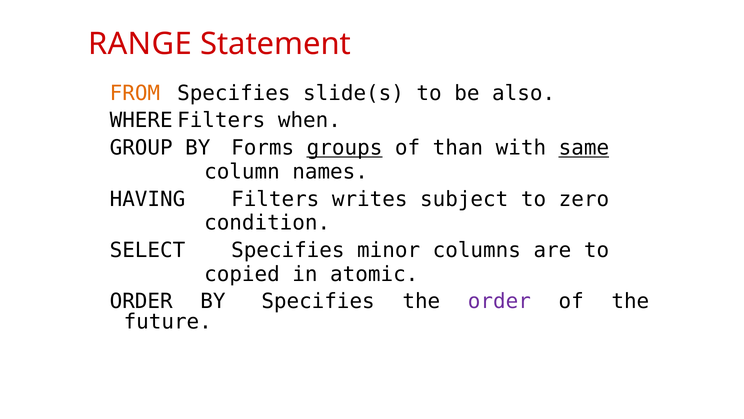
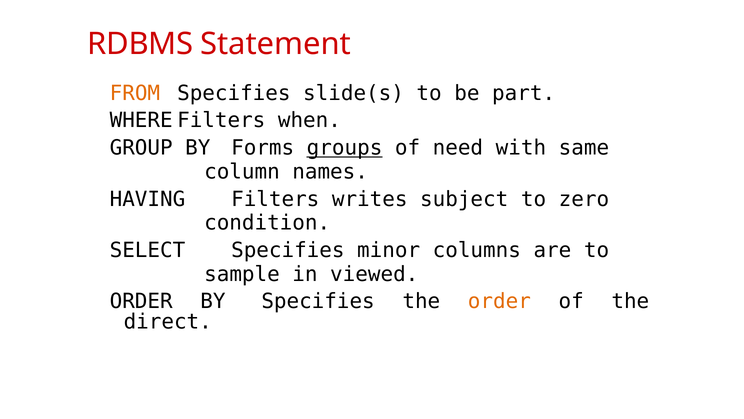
RANGE: RANGE -> RDBMS (140, 44)
also: also -> part (524, 93)
than: than -> need (458, 148)
same underline: present -> none (584, 148)
copied: copied -> sample (242, 274)
atomic: atomic -> viewed (374, 274)
order colour: purple -> orange (499, 301)
future: future -> direct (168, 322)
